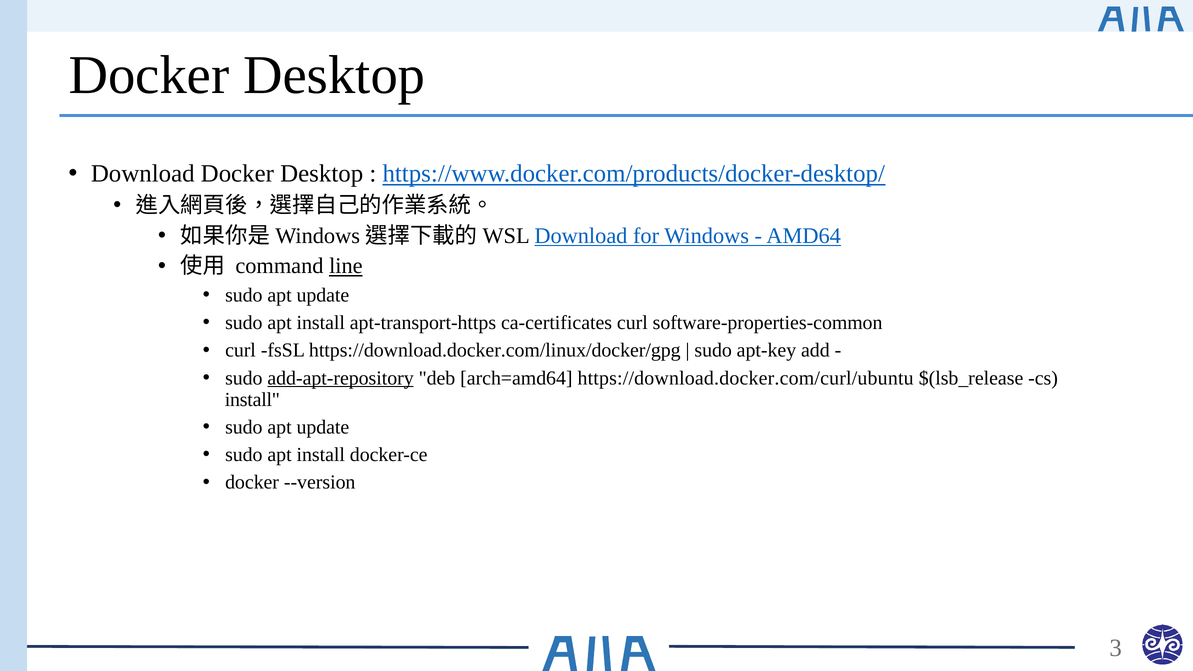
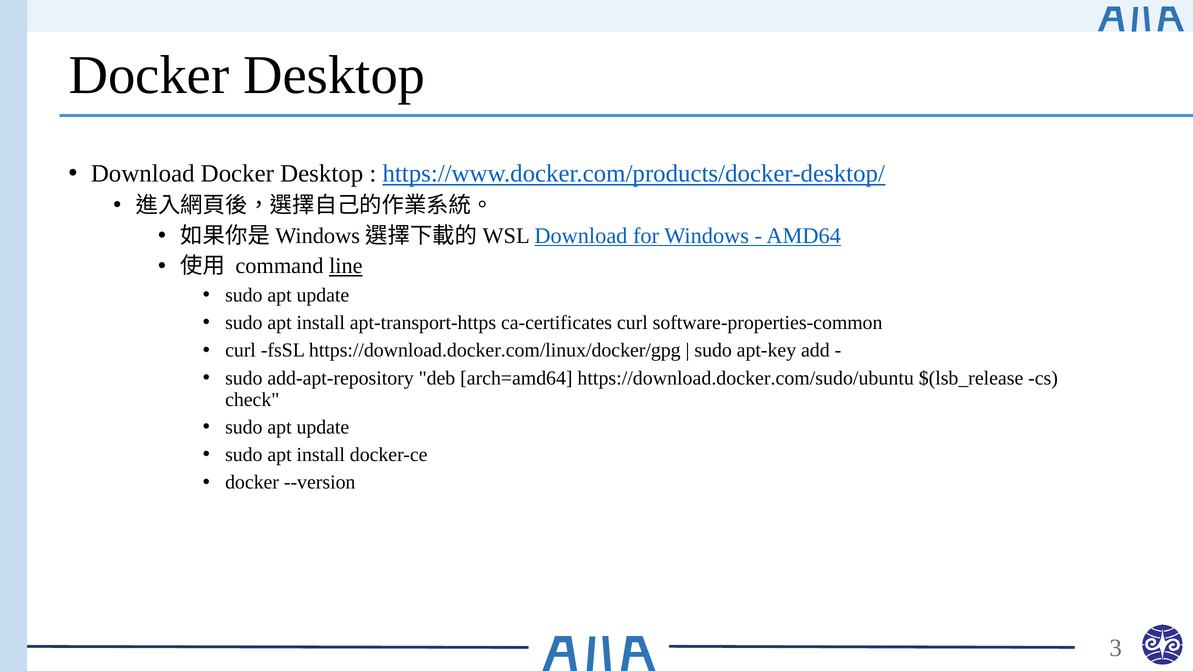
add-apt-repository underline: present -> none (341, 378)
https://download.docker.com/curl/ubuntu: https://download.docker.com/curl/ubuntu -> https://download.docker.com/sudo/ubuntu (746, 378)
install: install -> check (252, 399)
